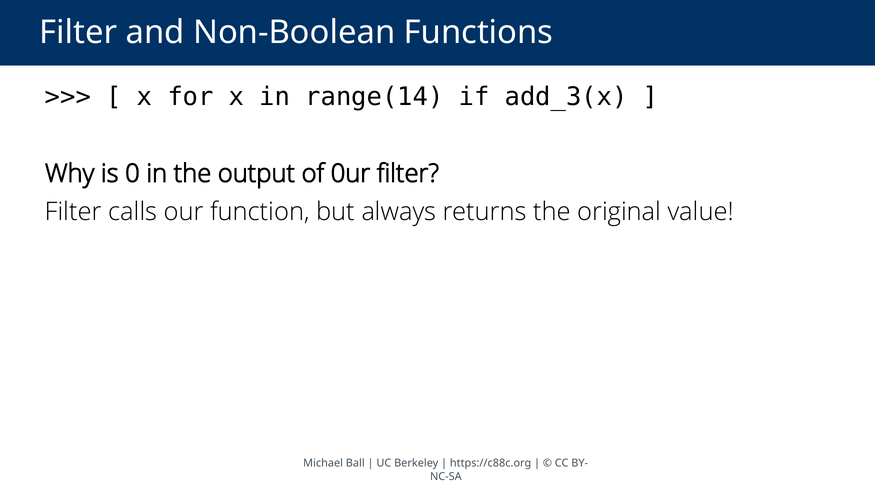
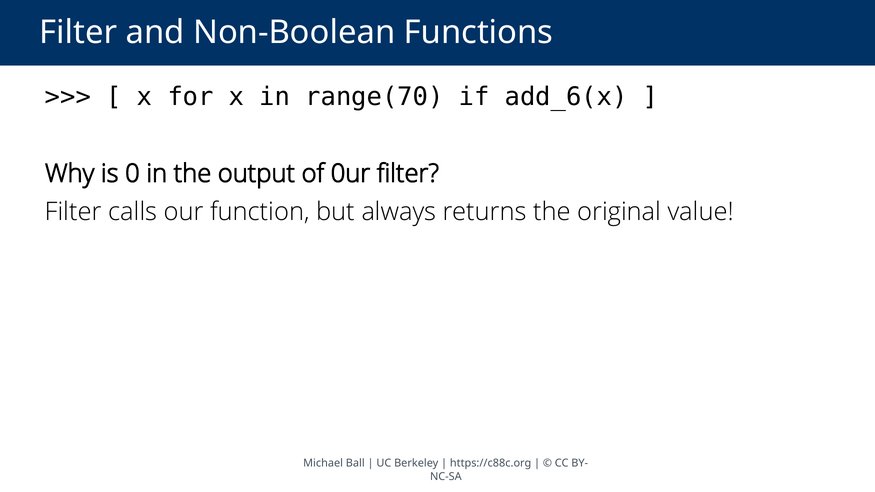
range(14: range(14 -> range(70 (374, 97)
add_3(x: add_3(x -> add_6(x (566, 97)
